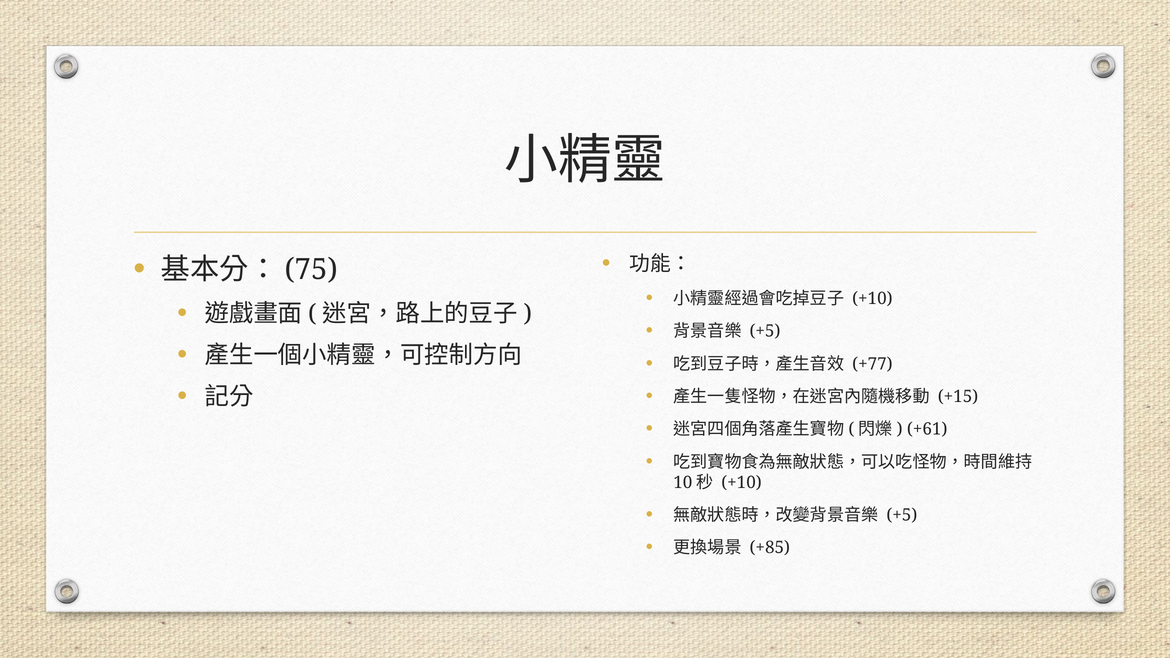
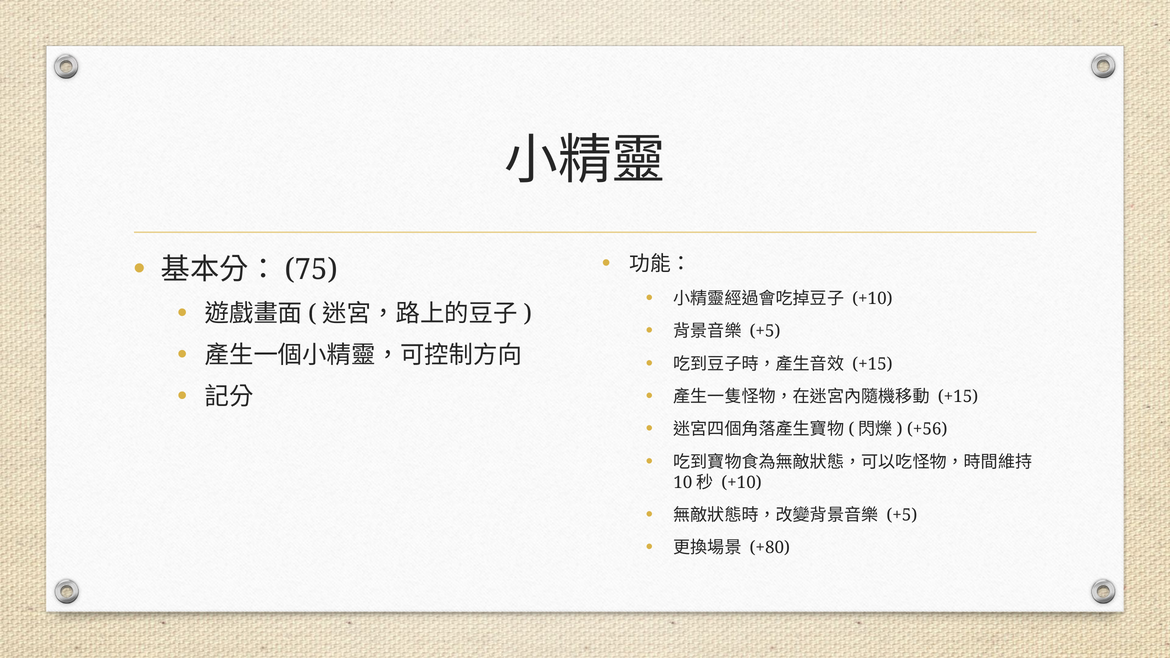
+77: +77 -> +15 (872, 364)
+61: +61 -> +56 (927, 429)
+85: +85 -> +80 (770, 548)
